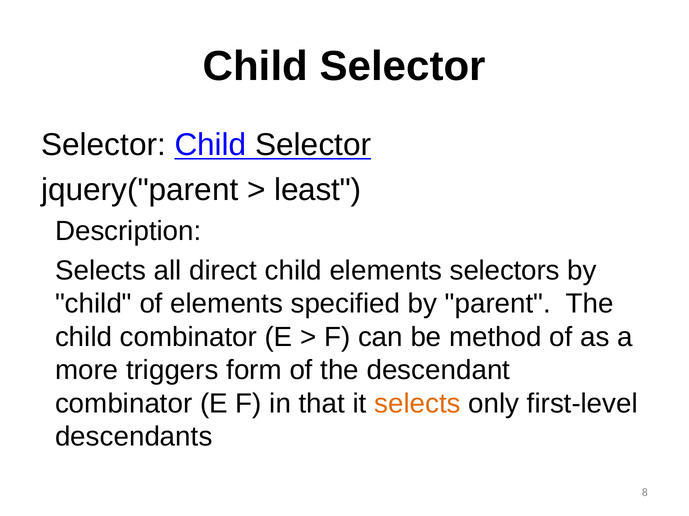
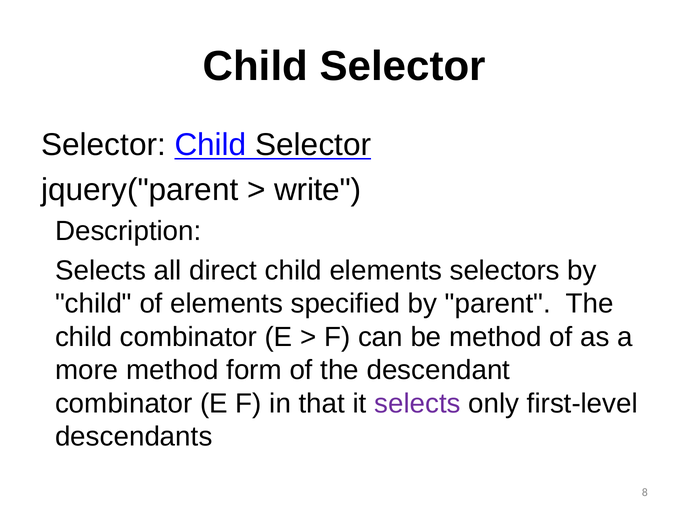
least: least -> write (318, 190)
more triggers: triggers -> method (172, 371)
selects colour: orange -> purple (417, 404)
